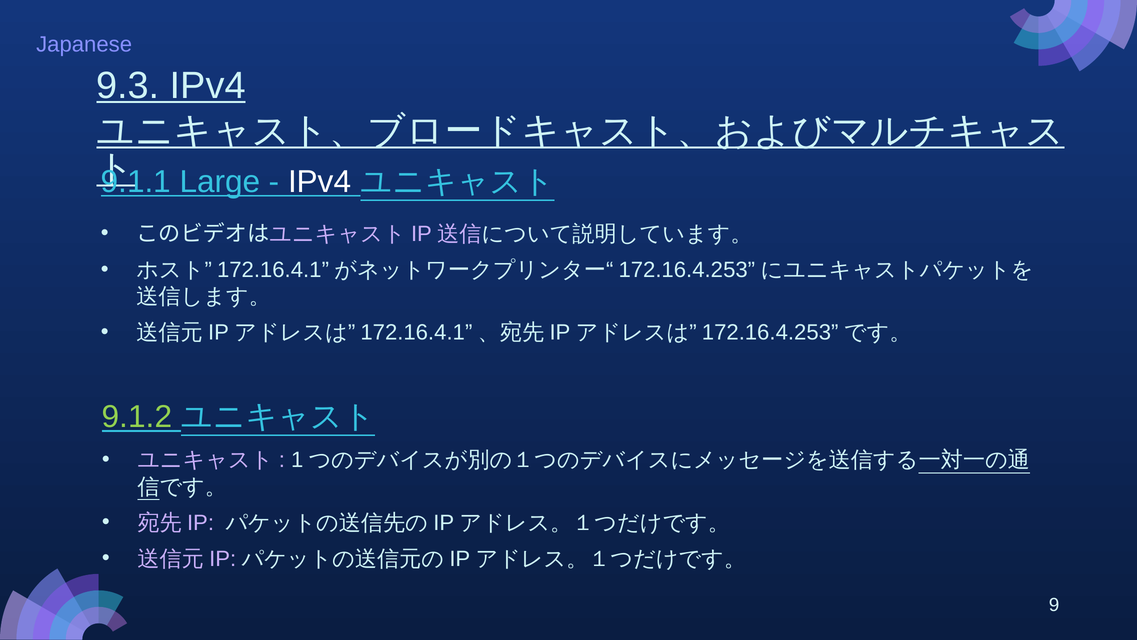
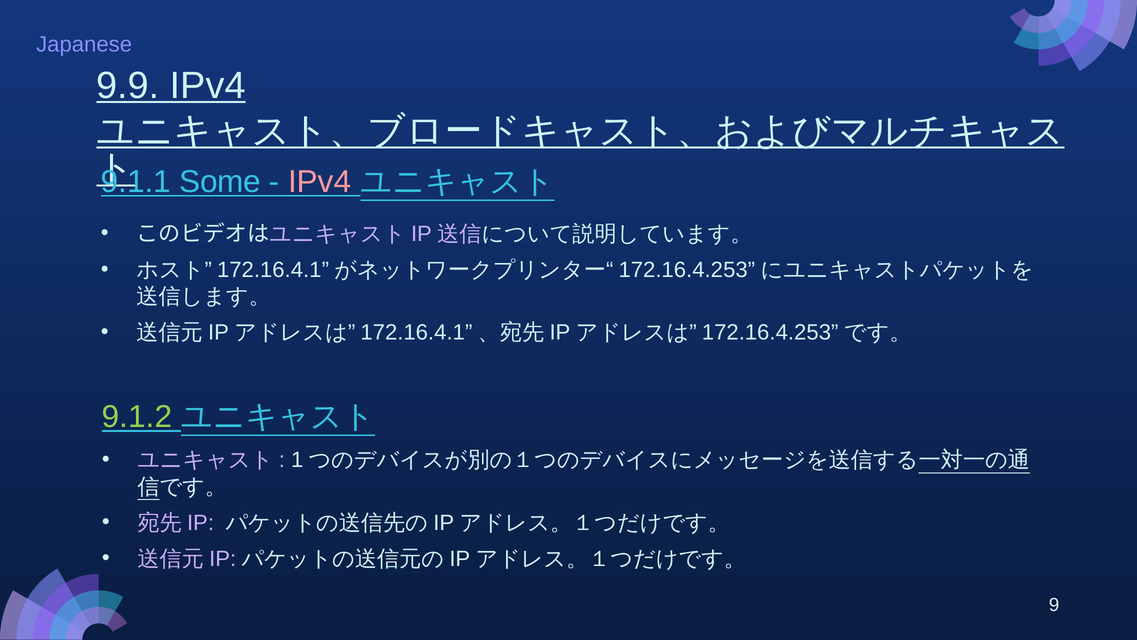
9.3: 9.3 -> 9.9 (128, 85)
Large: Large -> Some (220, 182)
IPv4 colour: white -> pink (320, 182)
